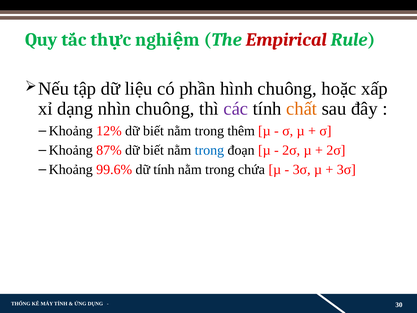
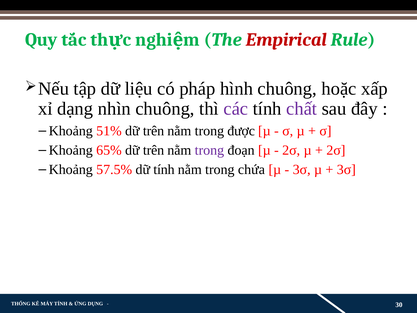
phần: phần -> pháp (197, 89)
chất colour: orange -> purple (302, 109)
12%: 12% -> 51% (109, 131)
biết: biết -> trên (154, 131)
thêm: thêm -> được (241, 131)
87%: 87% -> 65% (109, 150)
biết: biết -> trên (154, 150)
trong colour: blue -> purple (209, 150)
99.6%: 99.6% -> 57.5% (114, 169)
